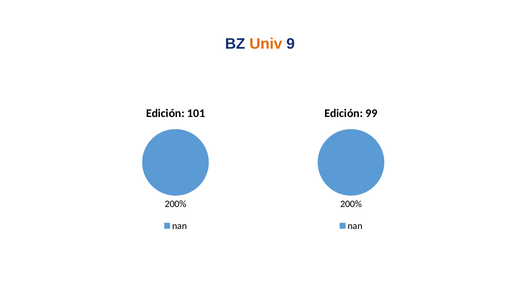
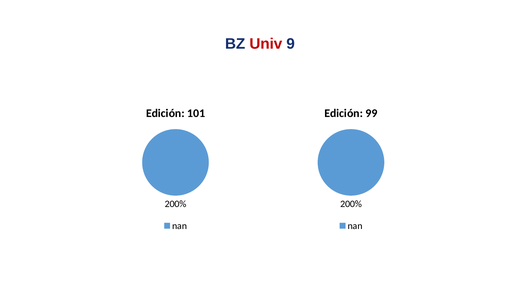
Univ colour: orange -> red (266, 44)
